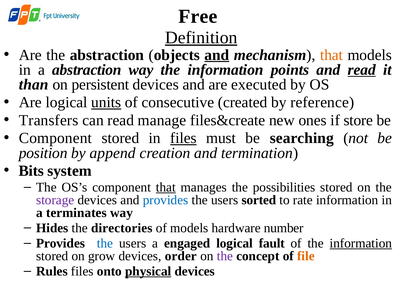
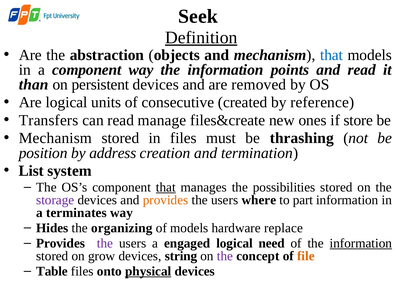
Free: Free -> Seek (198, 16)
and underline: present -> none (217, 55)
that colour: orange -> blue (332, 55)
a abstraction: abstraction -> component (87, 70)
read underline: present -> none (362, 70)
executed: executed -> removed (259, 85)
units underline: present -> none (106, 102)
Component: Component -> Mechanism (55, 138)
files underline: present -> none (183, 138)
searching: searching -> thrashing (302, 138)
append: append -> address (113, 153)
Bits: Bits -> List (31, 171)
provides colour: blue -> orange (166, 200)
sorted: sorted -> where (259, 200)
rate: rate -> part (303, 200)
directories: directories -> organizing (122, 228)
number: number -> replace (284, 228)
the colour: blue -> purple (105, 243)
fault: fault -> need (272, 243)
order: order -> string (181, 256)
Rules: Rules -> Table (52, 271)
